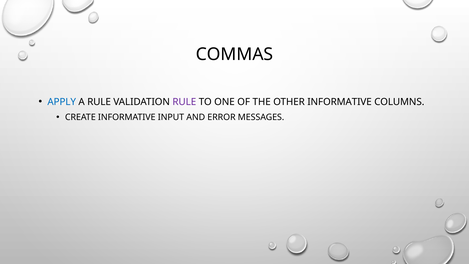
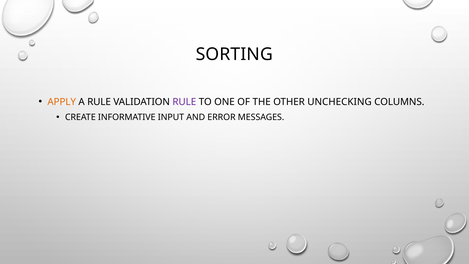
COMMAS: COMMAS -> SORTING (234, 54)
APPLY colour: blue -> orange (62, 102)
OTHER INFORMATIVE: INFORMATIVE -> UNCHECKING (340, 102)
